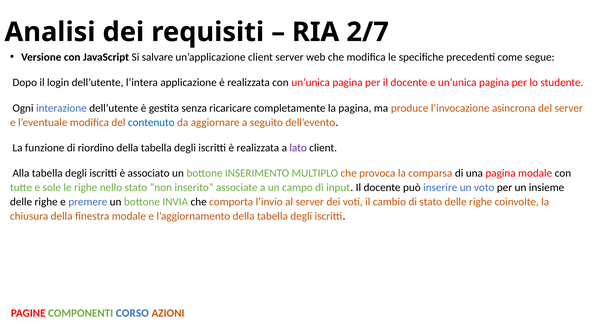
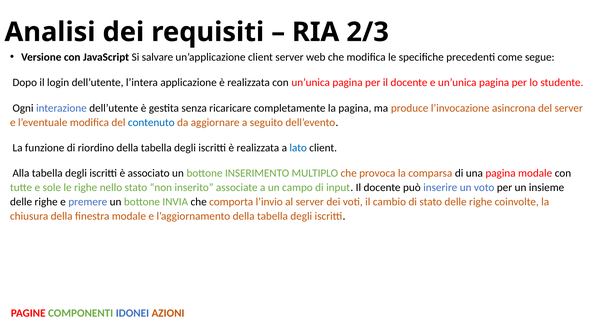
2/7: 2/7 -> 2/3 (368, 32)
lato colour: purple -> blue (298, 148)
CORSO: CORSO -> IDONEI (132, 314)
